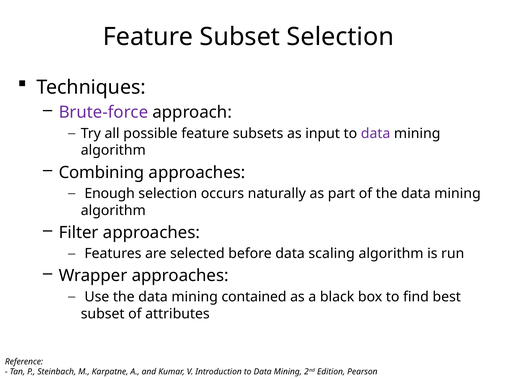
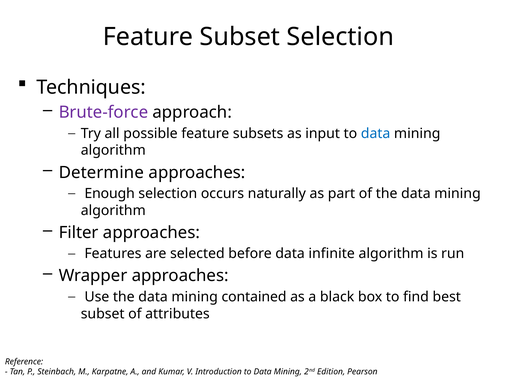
data colour: purple -> blue (376, 133)
Combining: Combining -> Determine (101, 172)
scaling: scaling -> infinite (332, 253)
